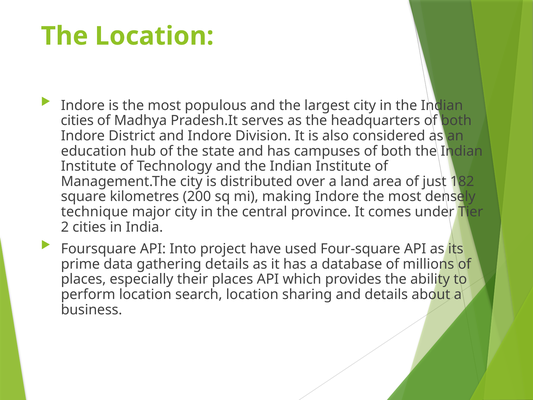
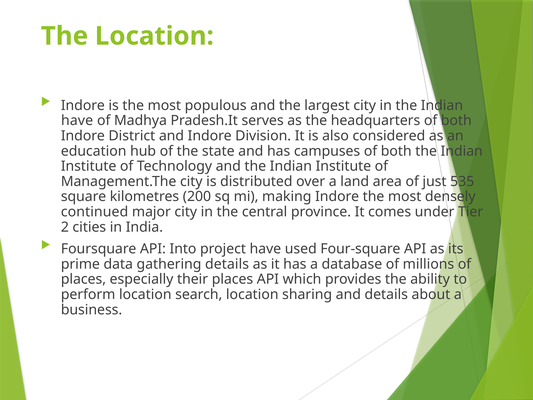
cities: cities -> have (77, 121)
182: 182 -> 535 (462, 181)
technique: technique -> continued (95, 212)
